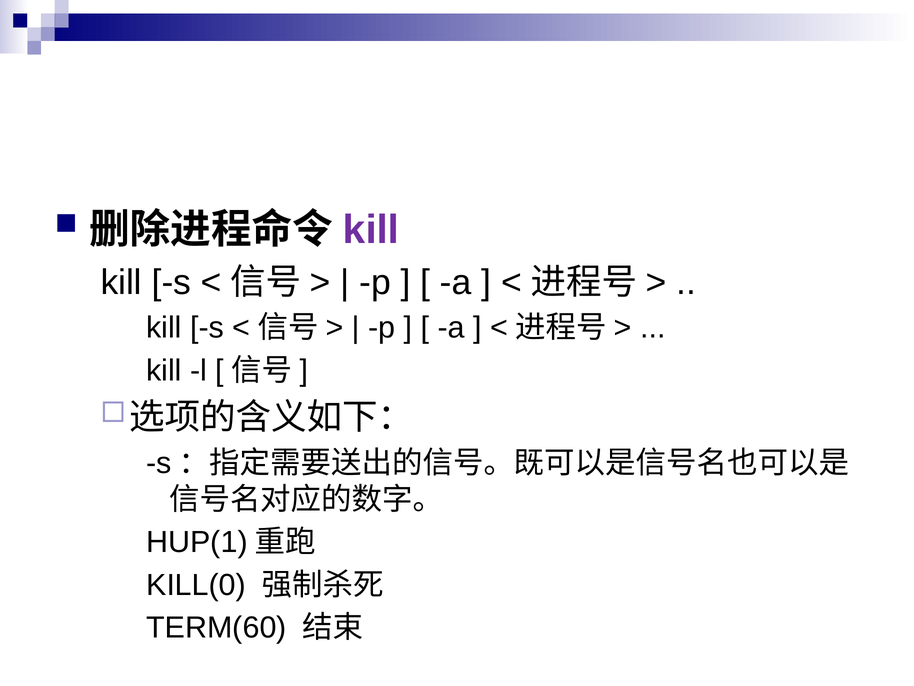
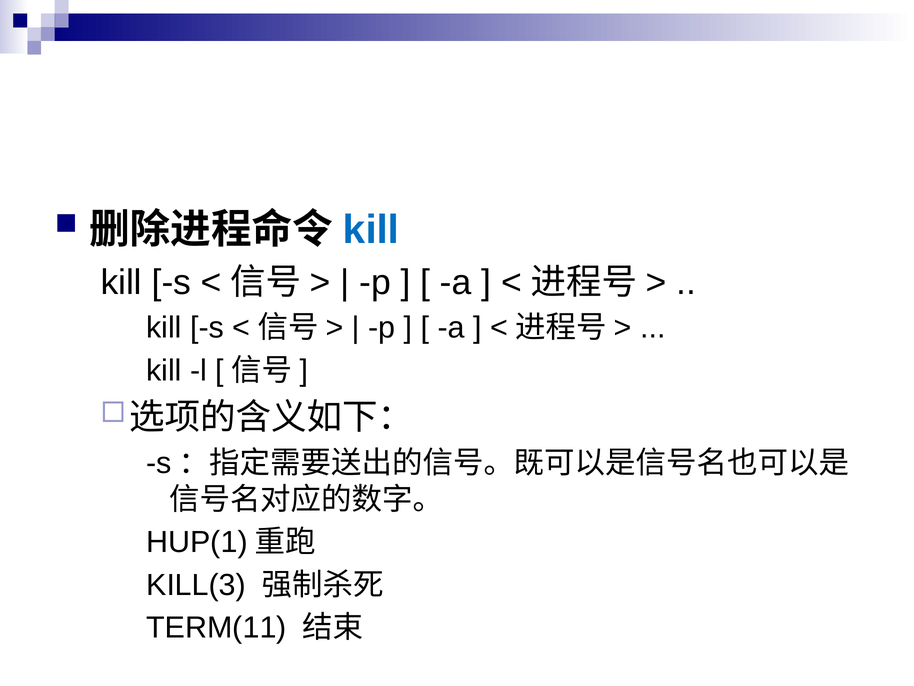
kill colour: purple -> blue (371, 230)
KILL(0: KILL(0 -> KILL(3 (196, 585)
TERM(60: TERM(60 -> TERM(11 (216, 627)
